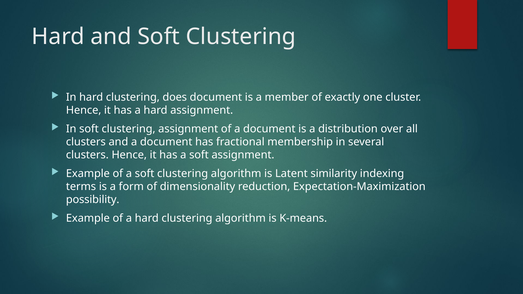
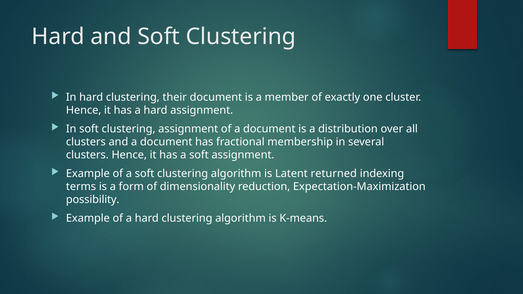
does: does -> their (175, 97)
similarity: similarity -> returned (334, 174)
